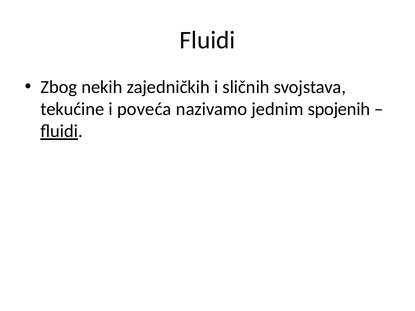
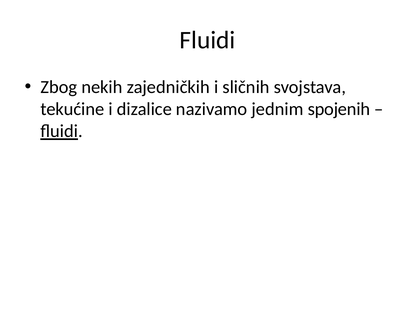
poveća: poveća -> dizalice (144, 109)
